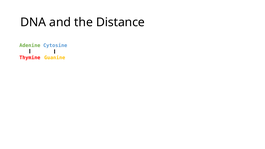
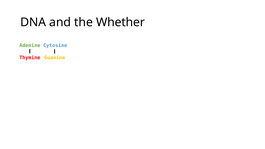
Distance: Distance -> Whether (120, 22)
